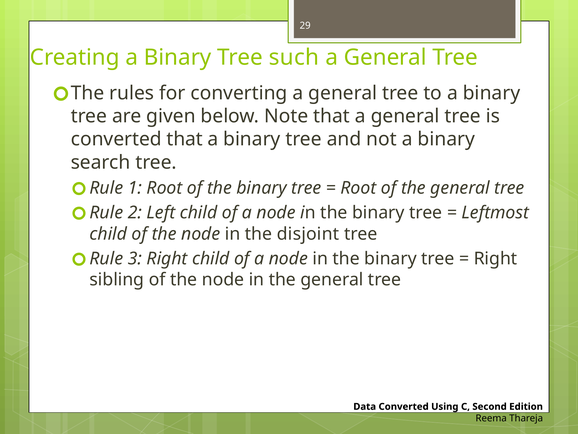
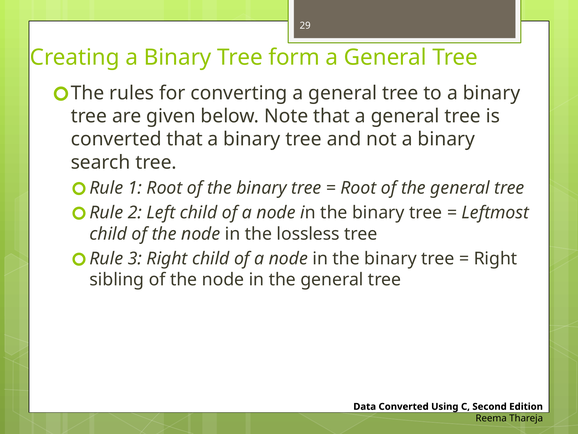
such: such -> form (294, 57)
disjoint: disjoint -> lossless (308, 234)
